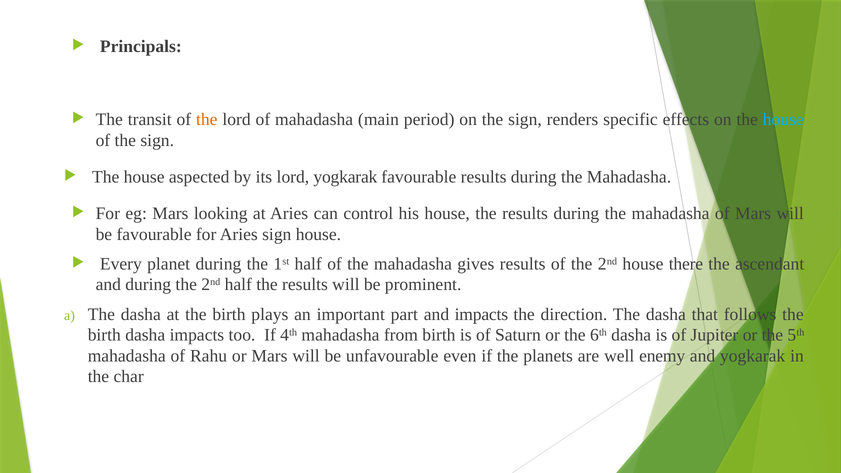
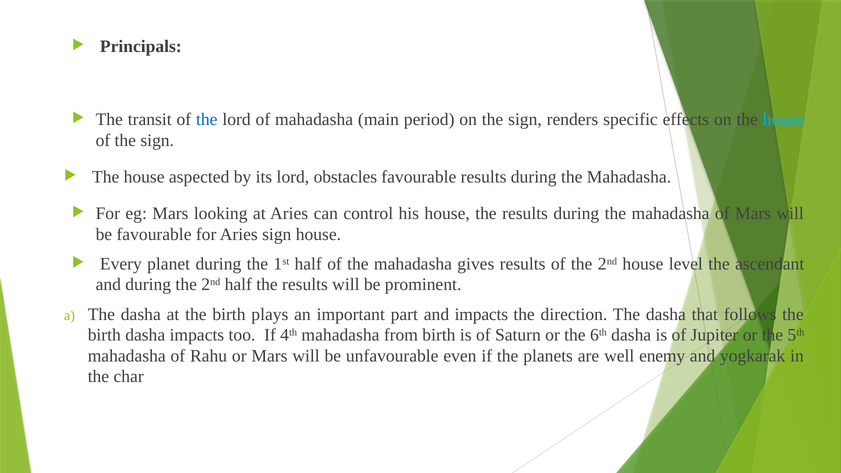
the colour: orange -> blue (207, 120)
lord yogkarak: yogkarak -> obstacles (345, 177)
there: there -> level (686, 264)
